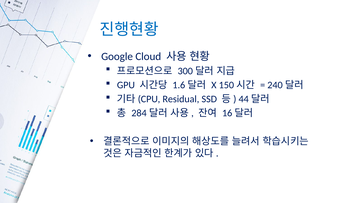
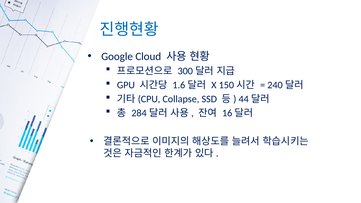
Residual: Residual -> Collapse (181, 99)
